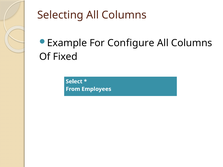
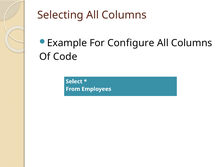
Fixed: Fixed -> Code (65, 57)
